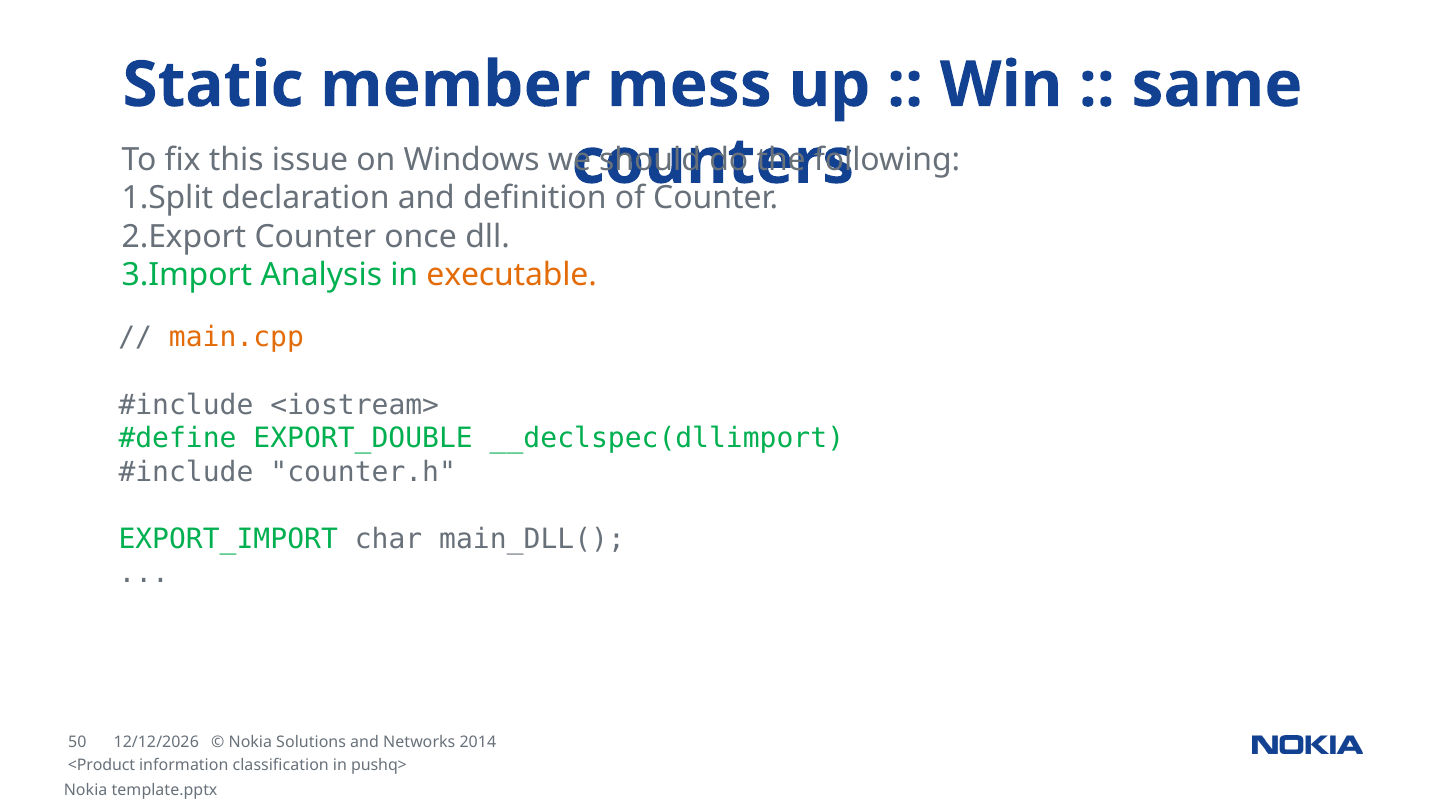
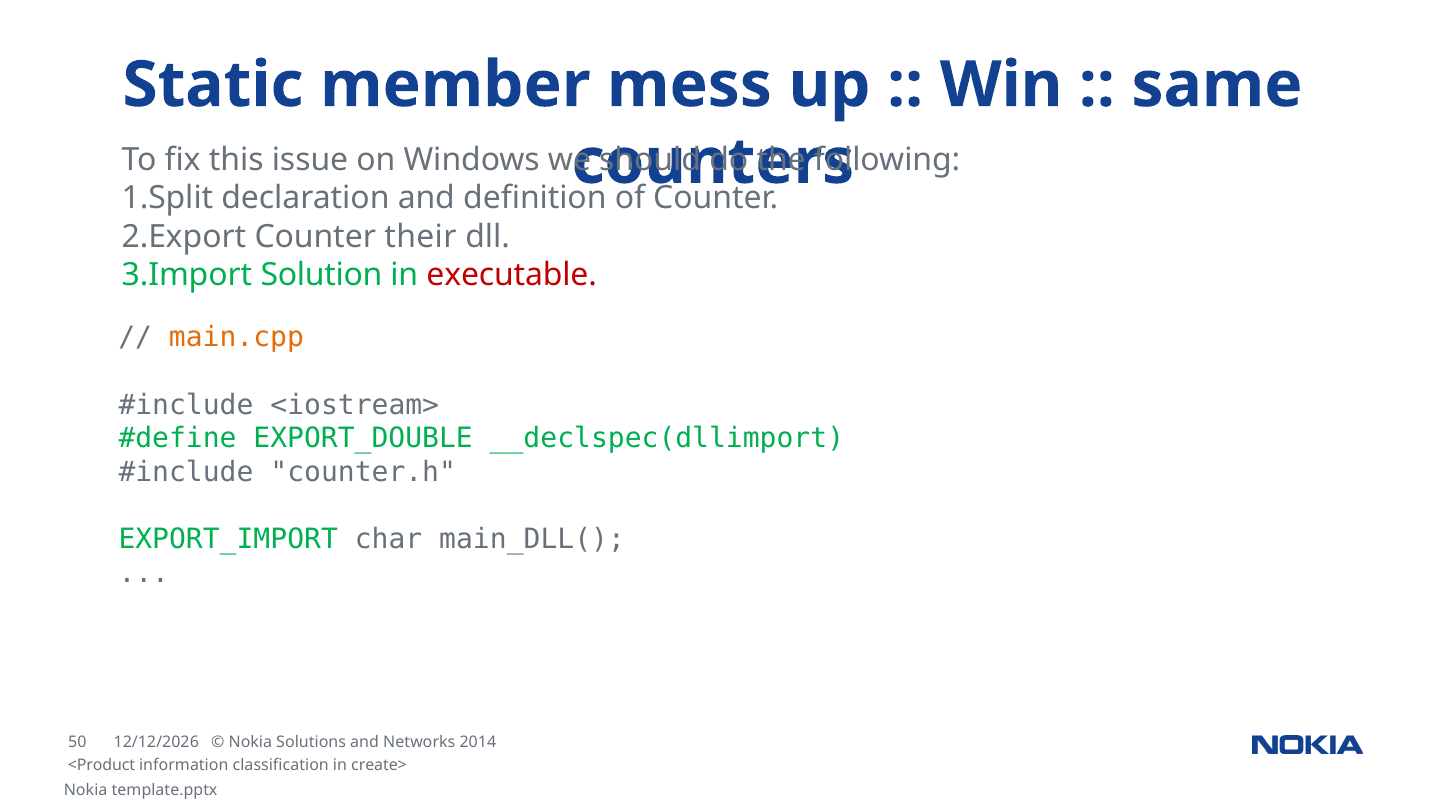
once: once -> their (420, 237)
Analysis: Analysis -> Solution (321, 275)
executable colour: orange -> red (512, 275)
pushq>: pushq> -> create> (379, 764)
